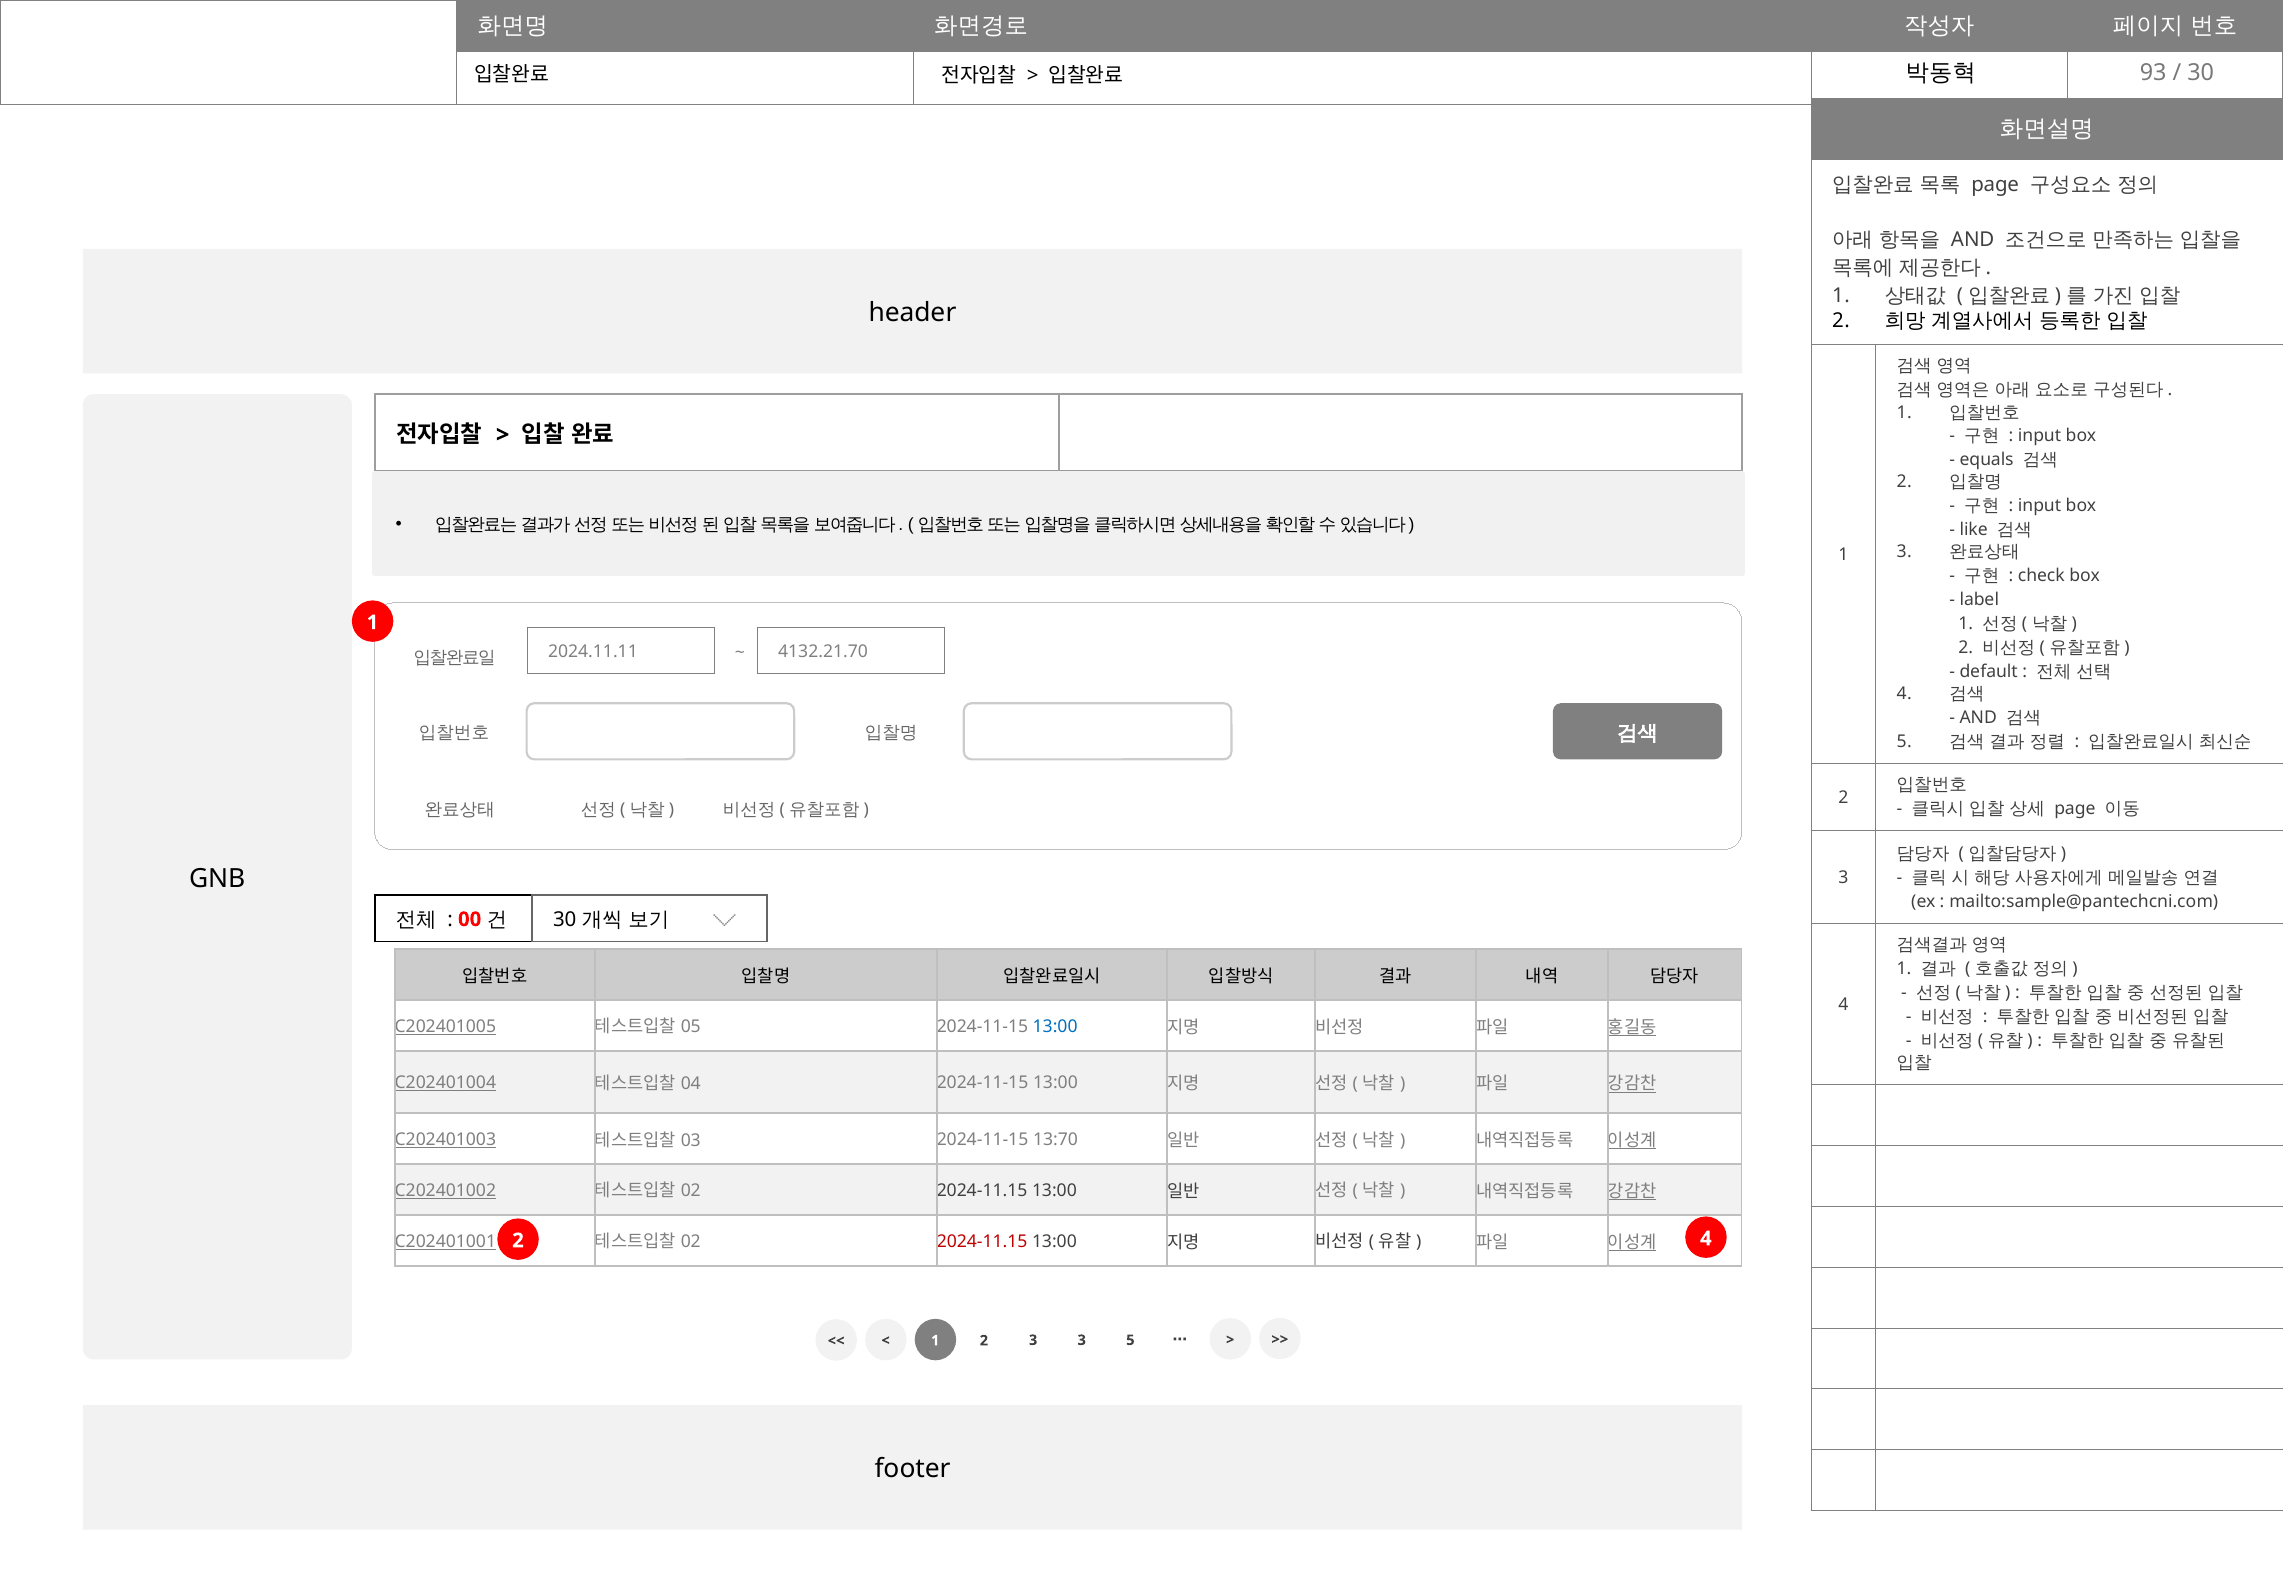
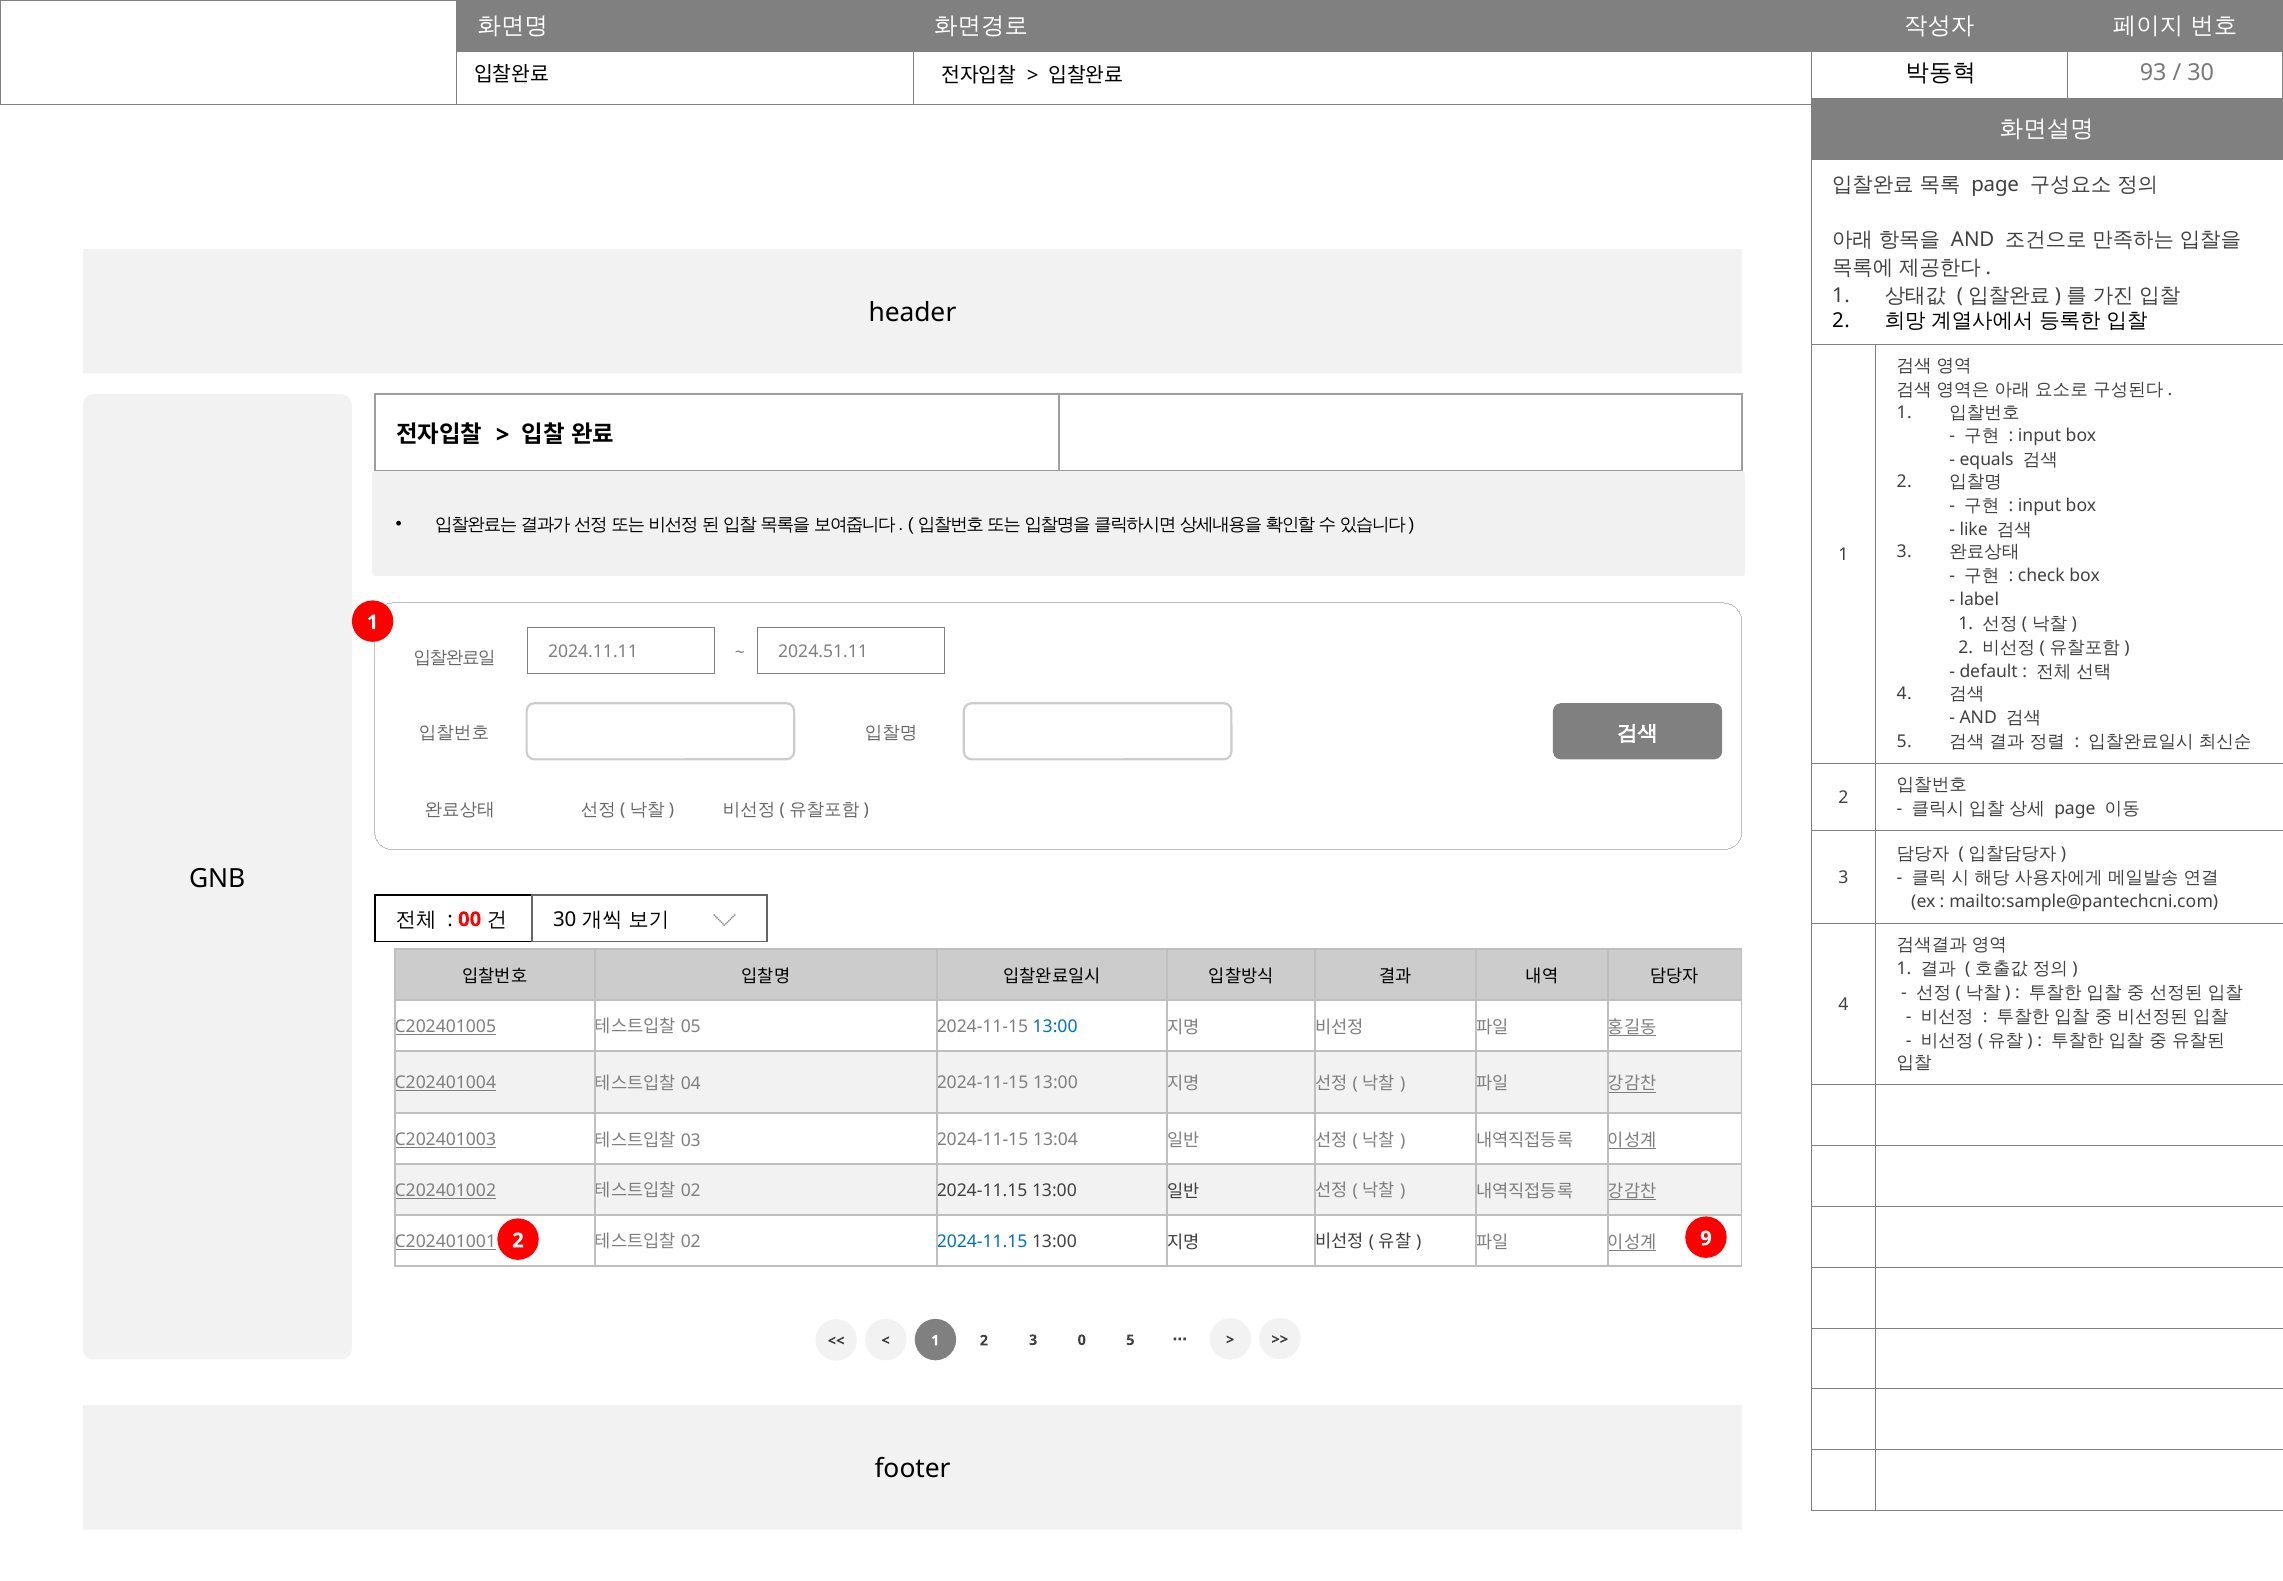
4132.21.70: 4132.21.70 -> 2024.51.11 (823, 652)
13:70: 13:70 -> 13:04 (1056, 1139)
2024-11.15 colour: red -> blue (982, 1241)
2 4: 4 -> 9 (1706, 1238)
3 3: 3 -> 0 (1082, 1340)
